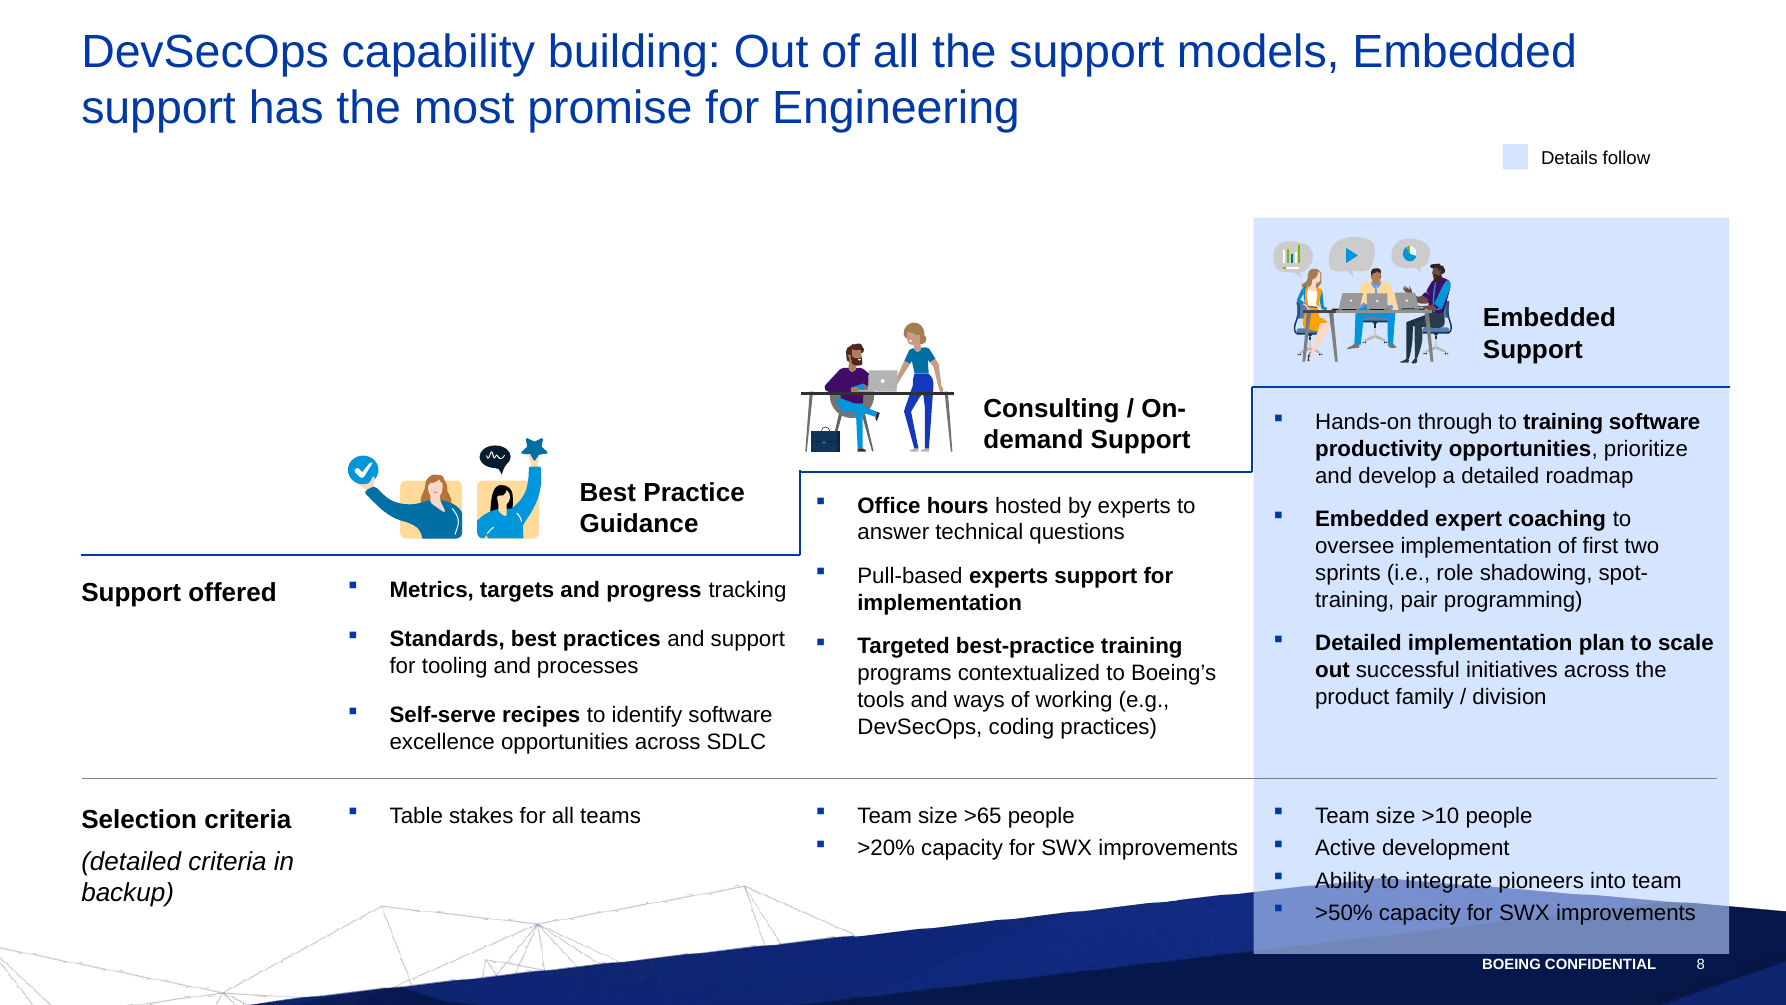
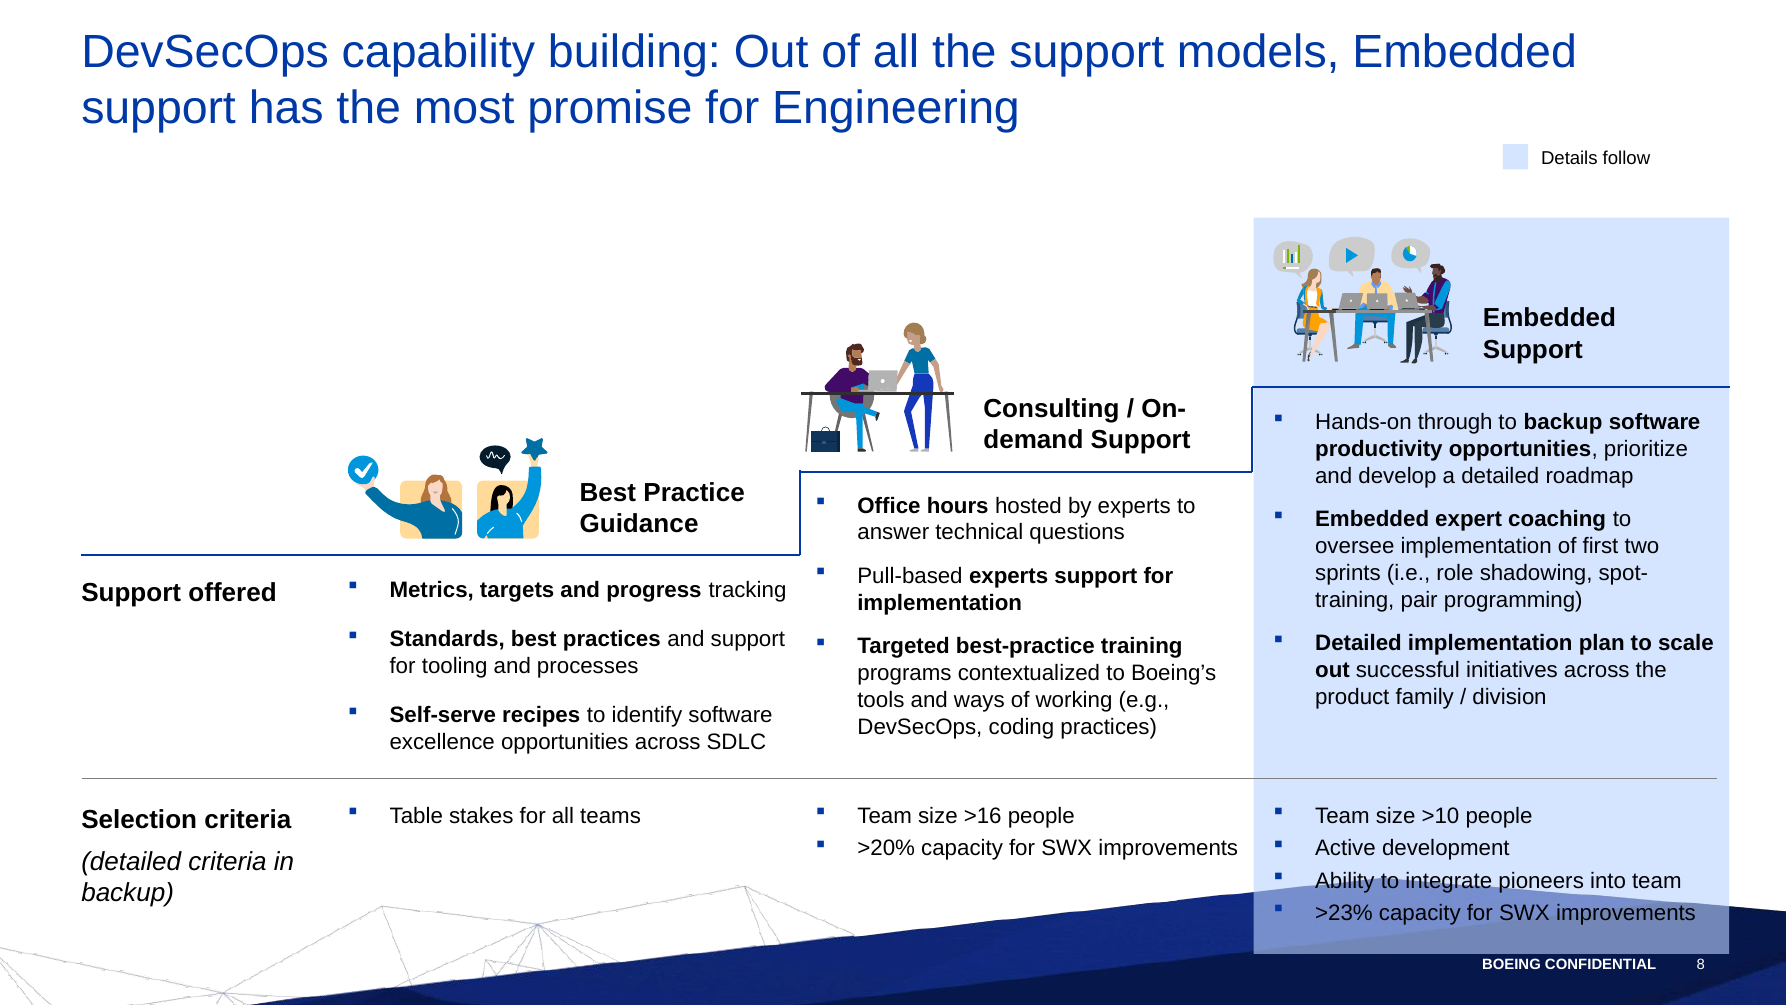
to training: training -> backup (1563, 422)
>65: >65 -> >16 (983, 816)
>50%: >50% -> >23% (1344, 913)
